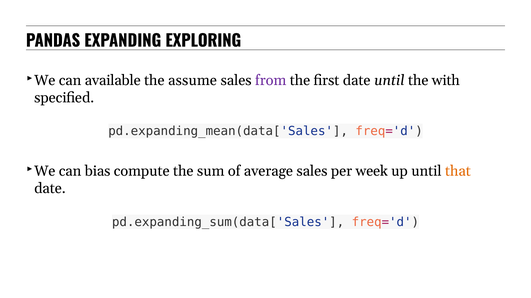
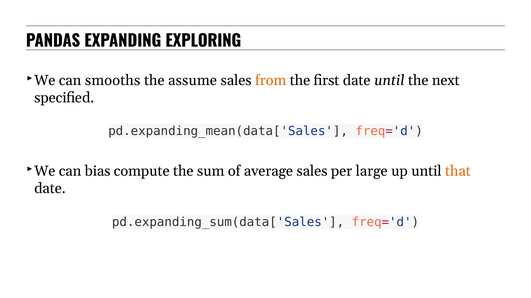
available: available -> smooths (113, 80)
from colour: purple -> orange (271, 80)
with: with -> next (446, 80)
week: week -> large (372, 171)
